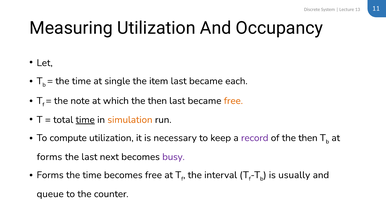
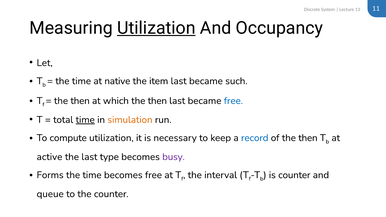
Utilization underline: none -> present (156, 28)
single: single -> native (117, 81)
each: each -> such (236, 81)
note: note -> then (80, 101)
free colour: orange -> blue (233, 101)
record colour: purple -> blue (255, 138)
forms: forms -> active (50, 157)
next: next -> type (109, 157)
is usually: usually -> counter (294, 175)
